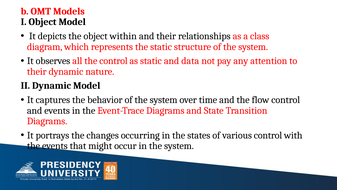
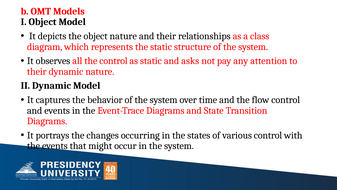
object within: within -> nature (123, 36)
data: data -> asks (190, 61)
